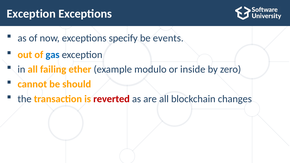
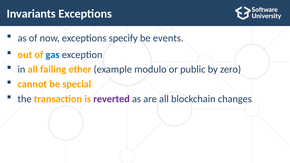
Exception: Exception -> Invariants (31, 14)
inside: inside -> public (193, 69)
should: should -> special (77, 84)
reverted colour: red -> purple (111, 99)
